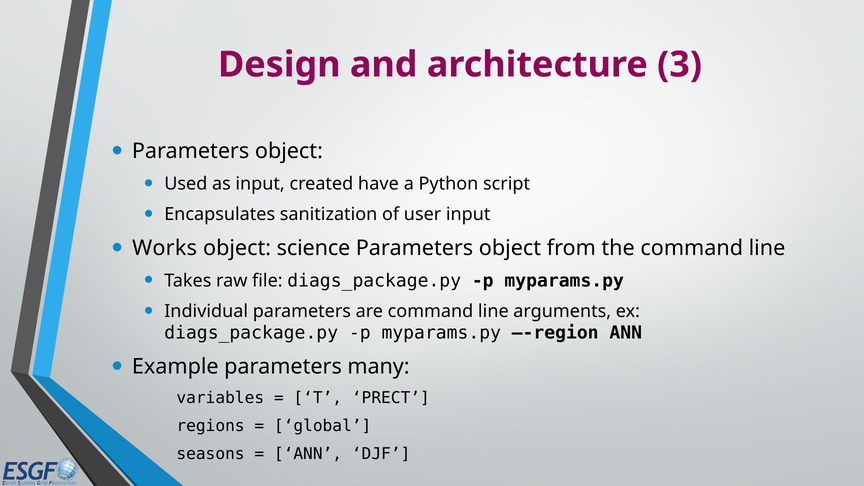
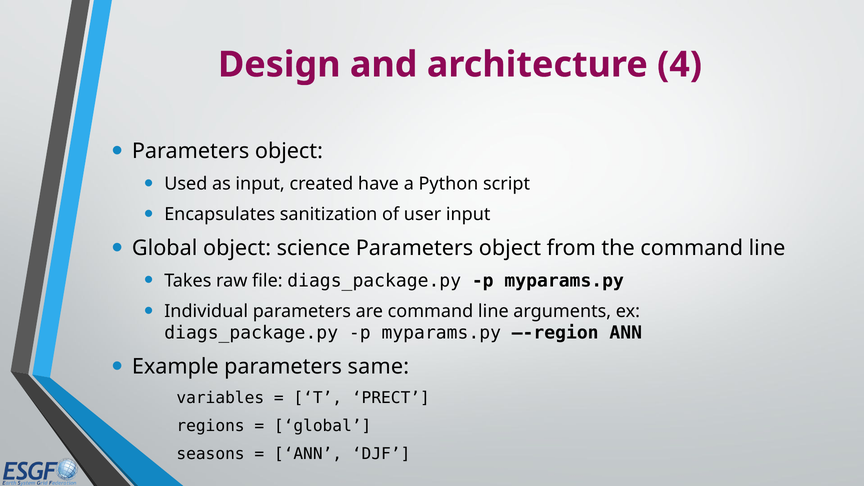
3: 3 -> 4 (680, 65)
Works: Works -> Global (165, 248)
many: many -> same (378, 367)
